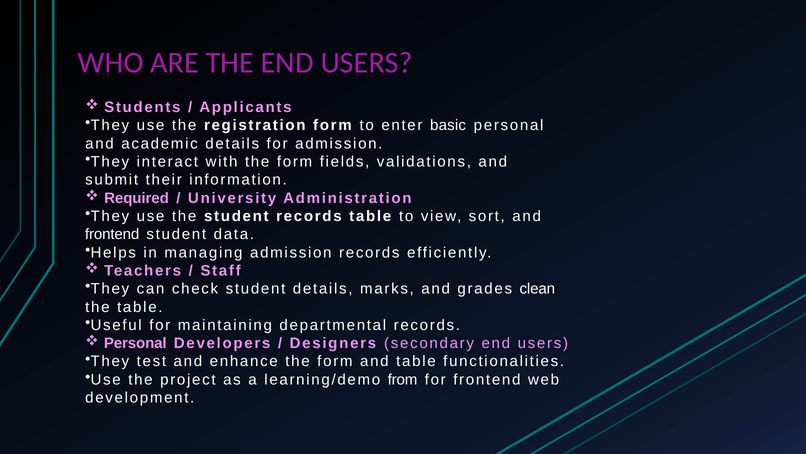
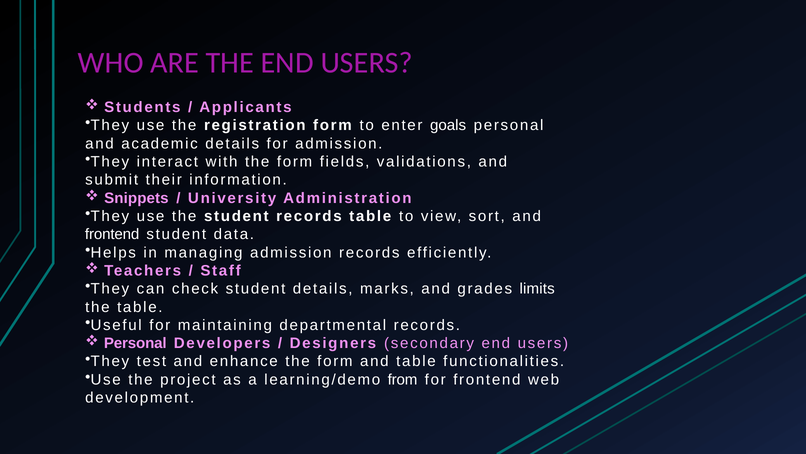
basic: basic -> goals (448, 125)
Required: Required -> Snippets (136, 198)
clean: clean -> limits (537, 289)
